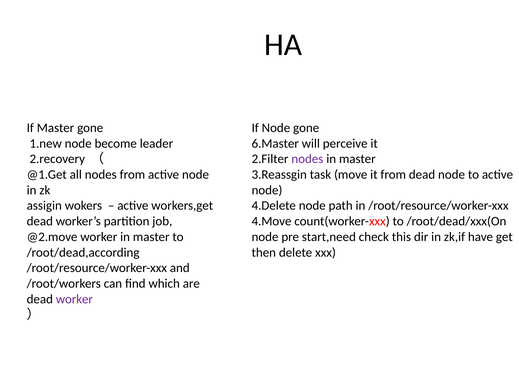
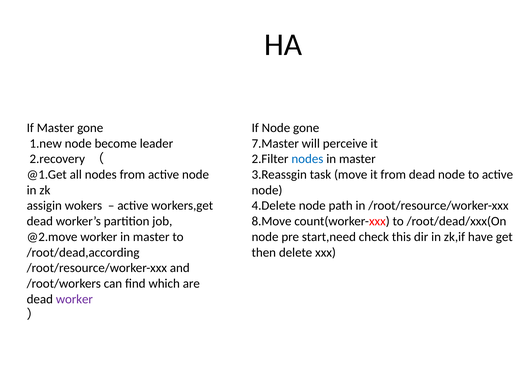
6.Master: 6.Master -> 7.Master (275, 144)
nodes colour: purple -> blue (307, 159)
4.Move: 4.Move -> 8.Move (272, 221)
